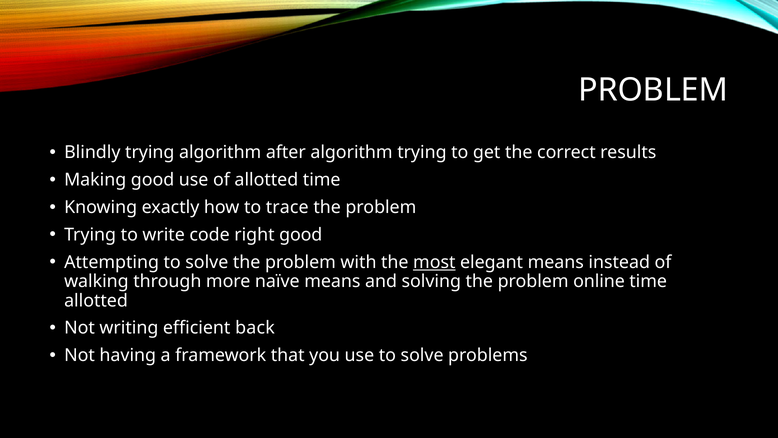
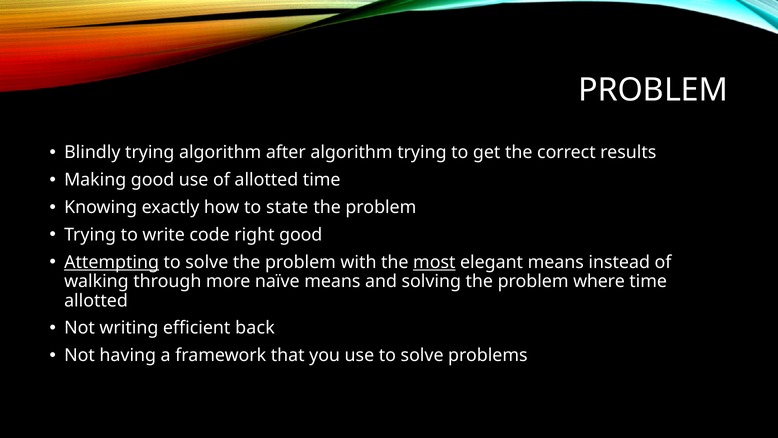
trace: trace -> state (287, 207)
Attempting underline: none -> present (112, 262)
online: online -> where (599, 281)
